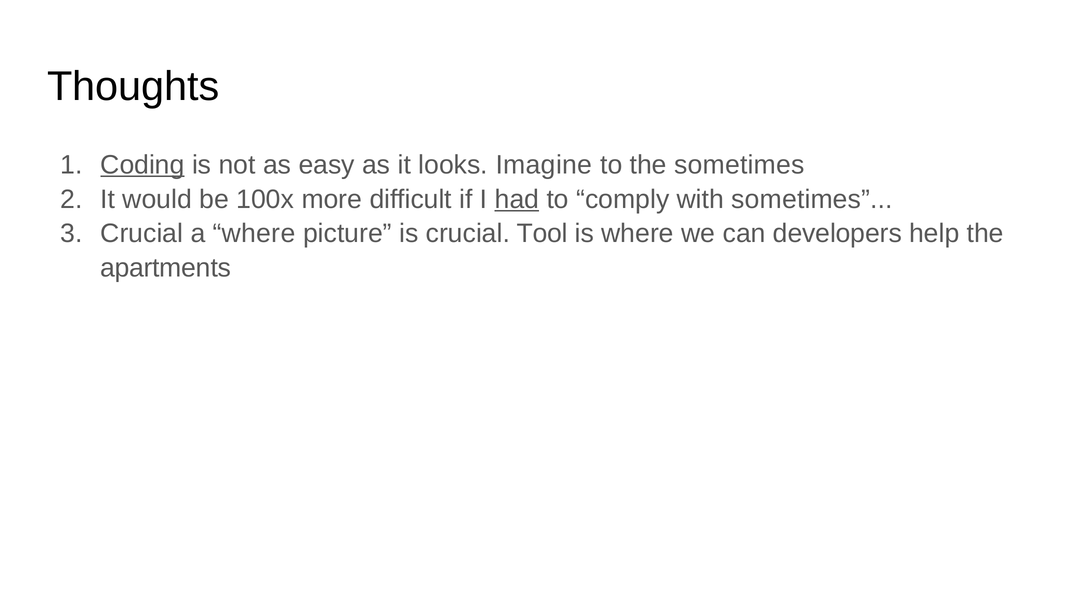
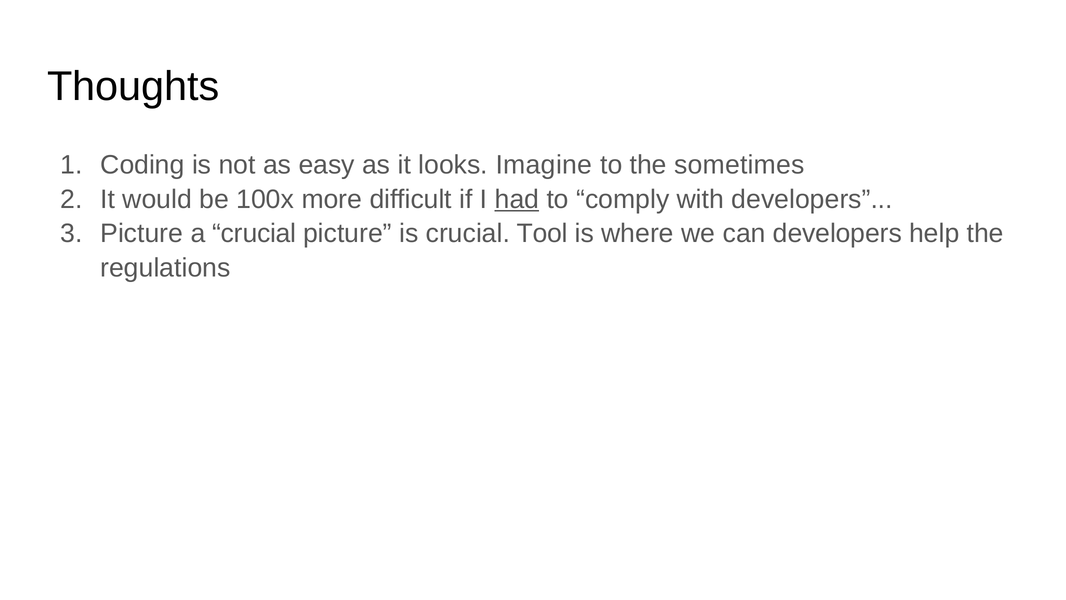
Coding underline: present -> none (142, 165)
with sometimes: sometimes -> developers (812, 199)
Crucial: Crucial -> Picture (142, 233)
a where: where -> crucial (254, 233)
apartments: apartments -> regulations (165, 268)
